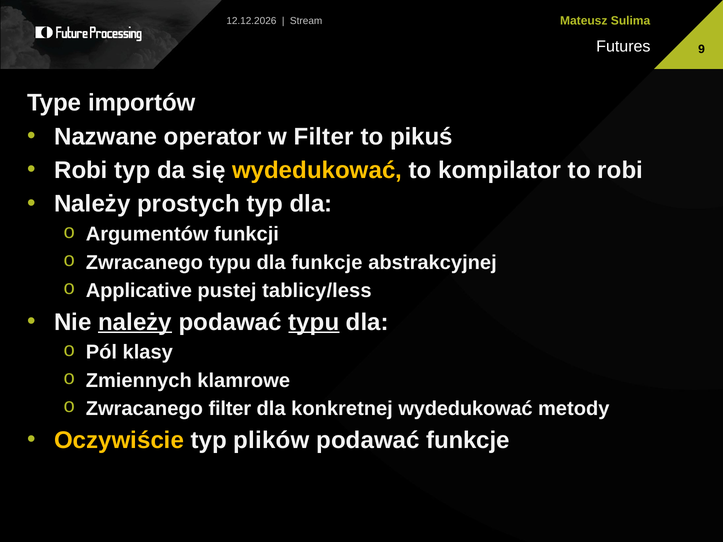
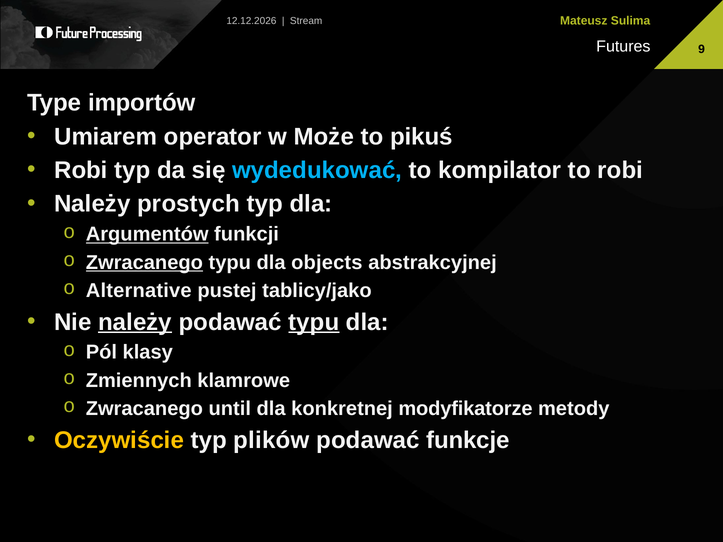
Nazwane: Nazwane -> Umiarem (106, 137)
w Filter: Filter -> Może (324, 137)
wydedukować colour: yellow -> light blue (317, 170)
Argumentów underline: none -> present (147, 234)
Zwracanego underline: none -> present (144, 263)
dla funkcje: funkcje -> objects (327, 263)
Applicative: Applicative -> Alternative (139, 291)
tablicy/less: tablicy/less -> tablicy/jako (317, 291)
Zwracanego filter: filter -> until (230, 409)
konkretnej wydedukować: wydedukować -> modyfikatorze (465, 409)
